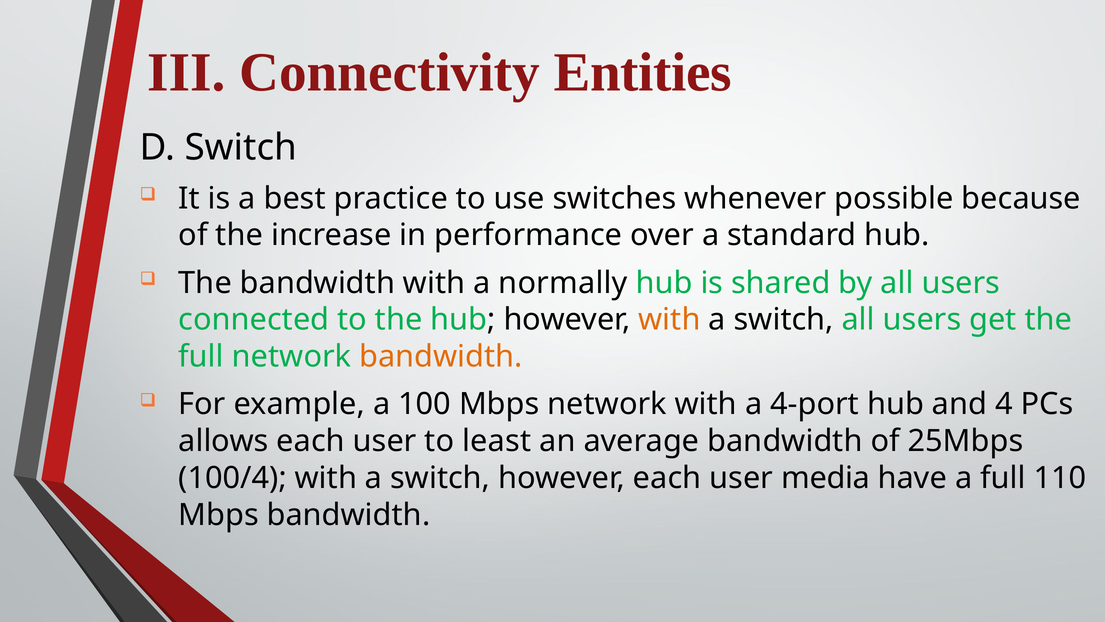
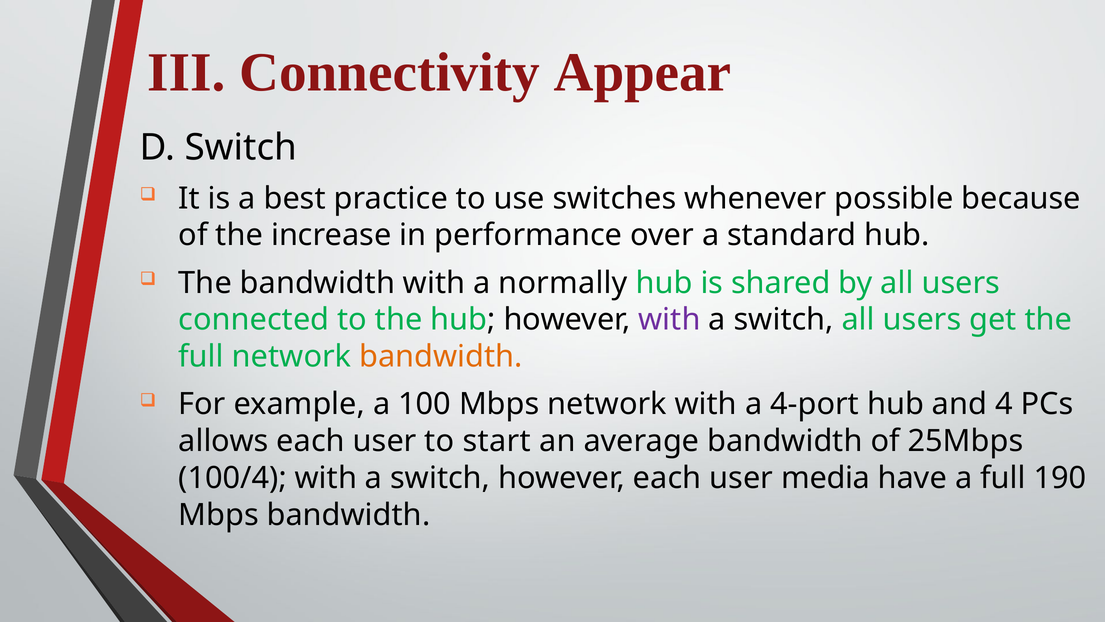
Entities: Entities -> Appear (643, 73)
with colour: orange -> purple (669, 320)
least: least -> start (497, 441)
110: 110 -> 190 (1060, 478)
